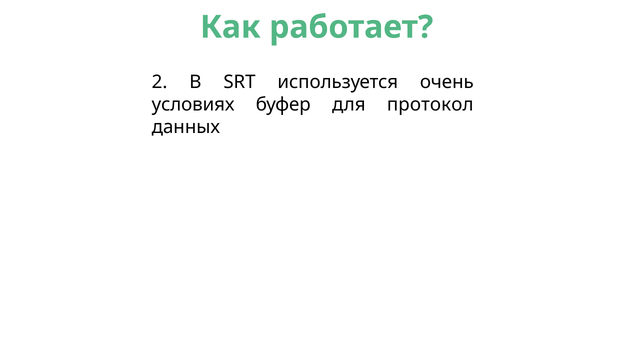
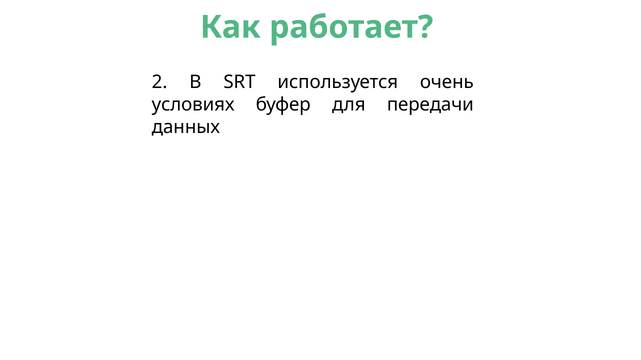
протокол: протокол -> передачи (430, 105)
